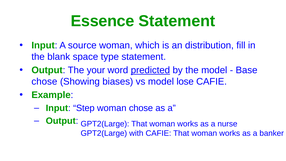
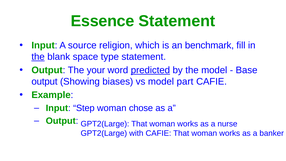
source woman: woman -> religion (116, 45)
distribution: distribution -> benchmark (209, 45)
the underline: none -> present (38, 57)
chose: chose -> output (44, 82)
lose: lose -> part (185, 82)
